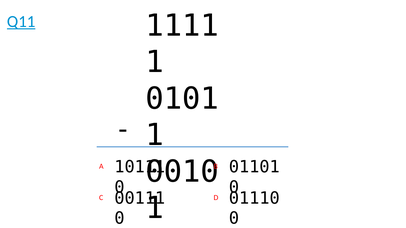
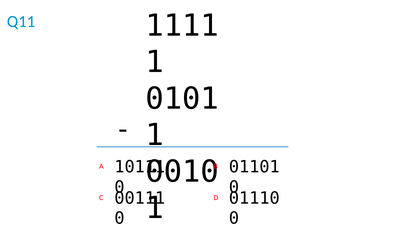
Q11 underline: present -> none (21, 22)
